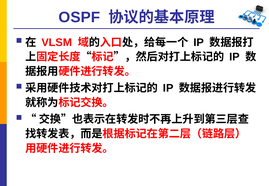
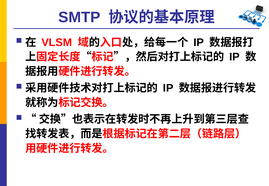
OSPF: OSPF -> SMTP (79, 17)
